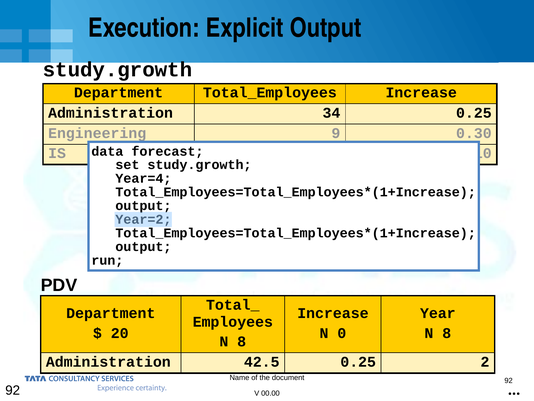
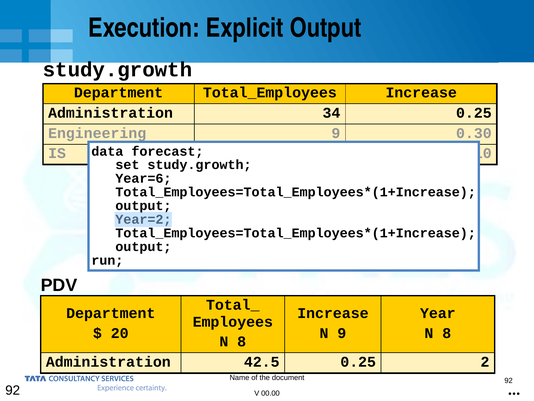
Year=4: Year=4 -> Year=6 (143, 178)
N 0: 0 -> 9 (342, 333)
